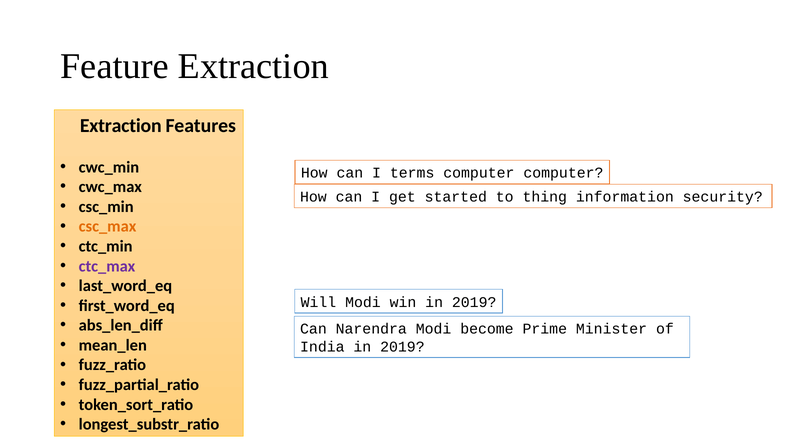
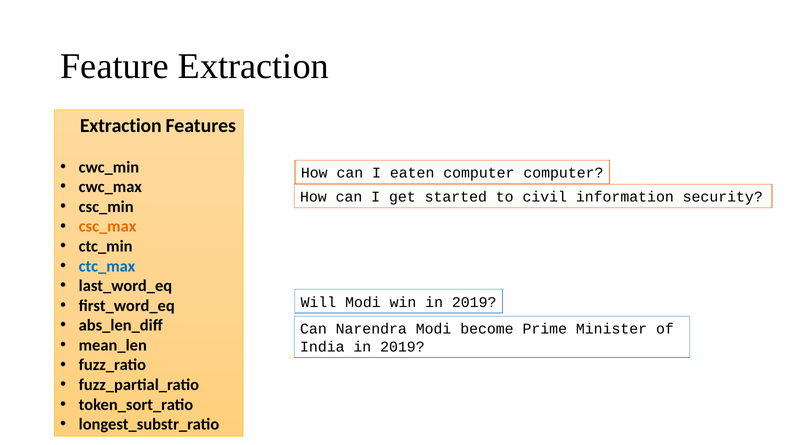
terms: terms -> eaten (412, 173)
thing: thing -> civil (545, 197)
ctc_max colour: purple -> blue (107, 266)
